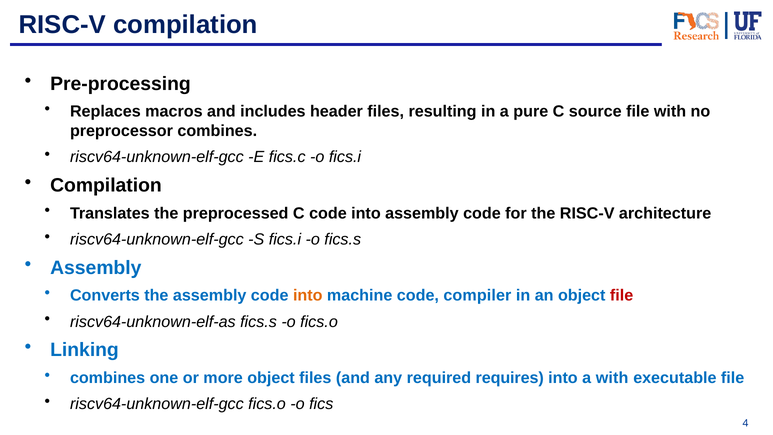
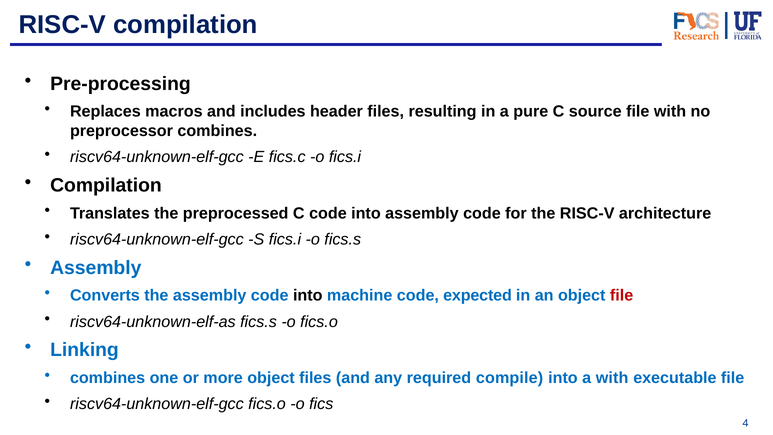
into colour: orange -> black (308, 295)
compiler: compiler -> expected (478, 295)
requires: requires -> compile (510, 378)
